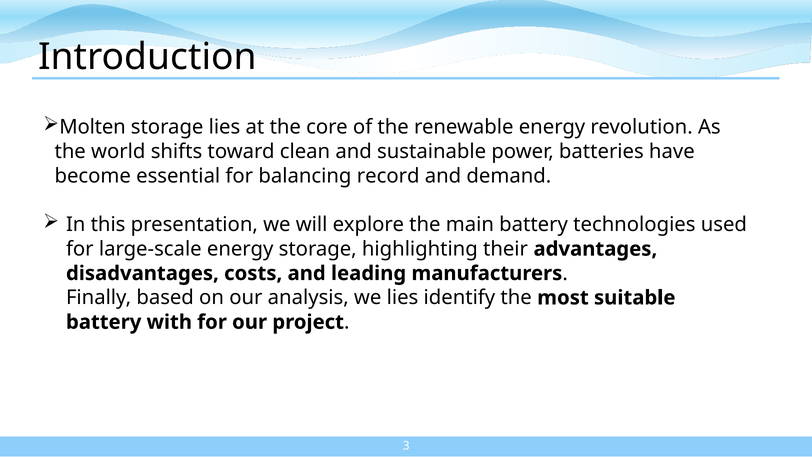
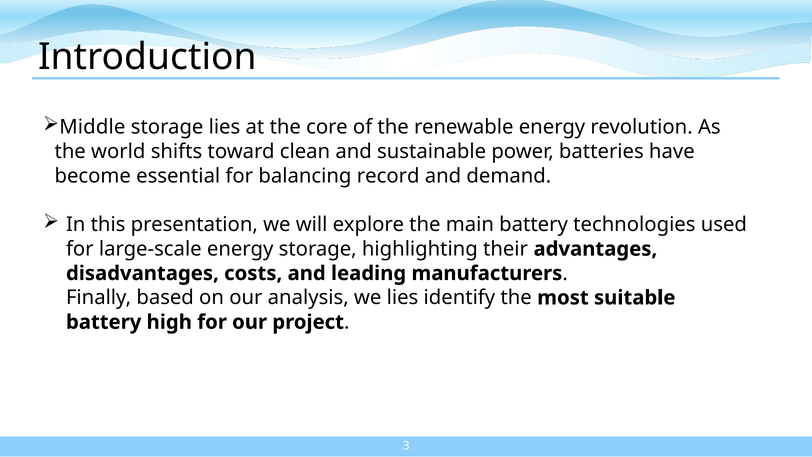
Molten: Molten -> Middle (92, 127)
with: with -> high (169, 322)
